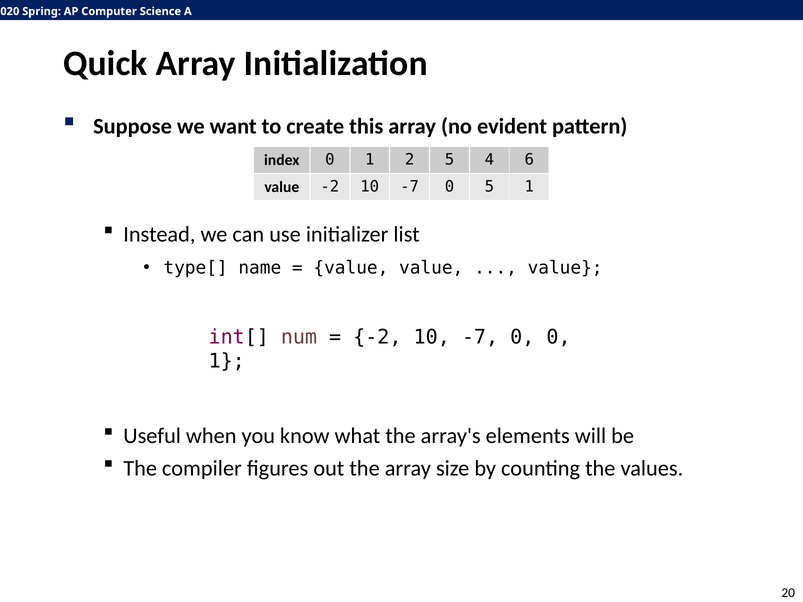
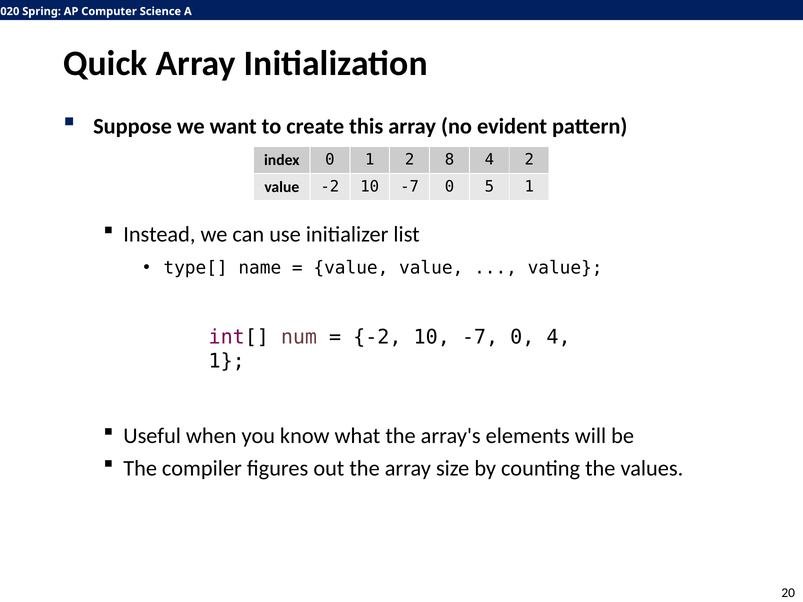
2 5: 5 -> 8 (449, 160)
4 6: 6 -> 2 (529, 160)
0 0: 0 -> 4 (559, 337)
